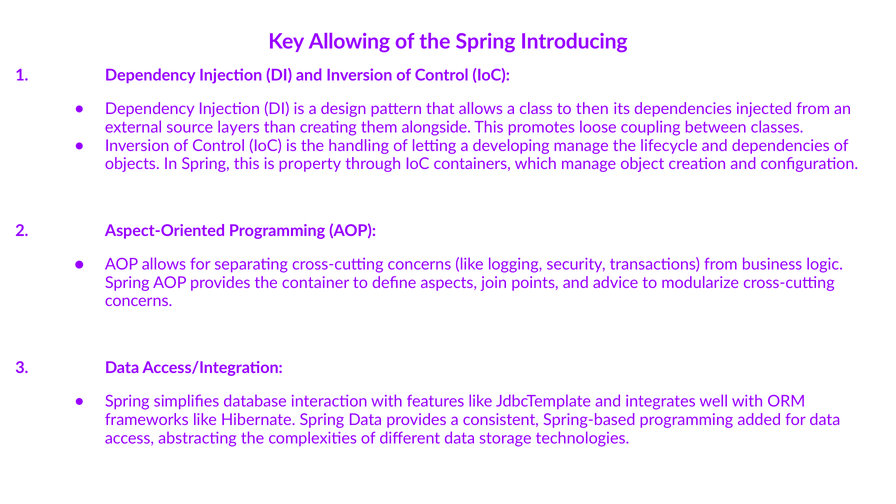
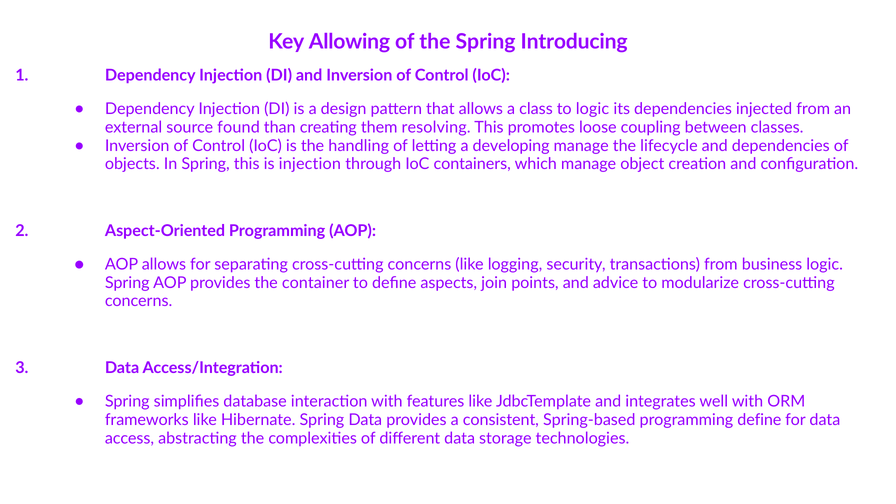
to then: then -> logic (592, 109)
layers: layers -> found (239, 127)
alongside: alongside -> resolving (436, 127)
is property: property -> injection (310, 164)
programming added: added -> define (759, 420)
